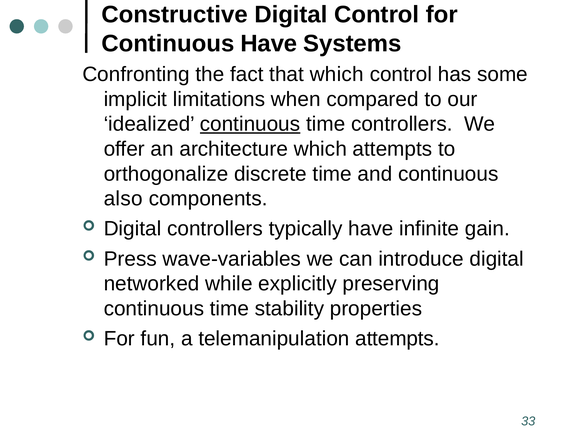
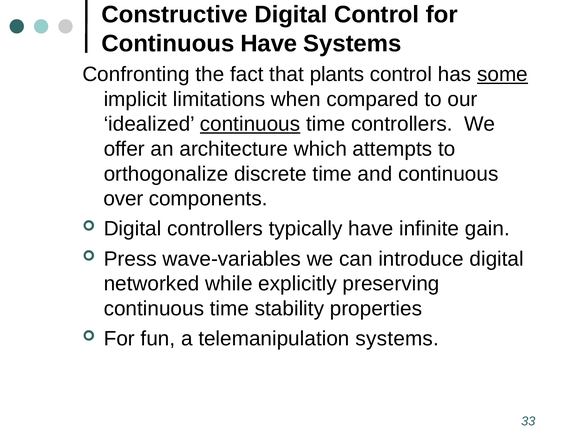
that which: which -> plants (337, 74)
some underline: none -> present (502, 74)
also: also -> over (123, 199)
telemanipulation attempts: attempts -> systems (397, 339)
